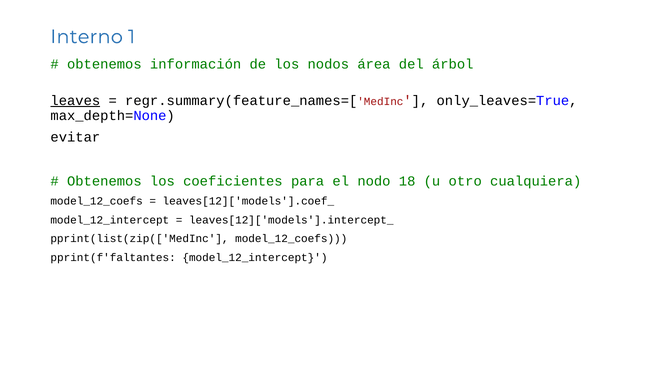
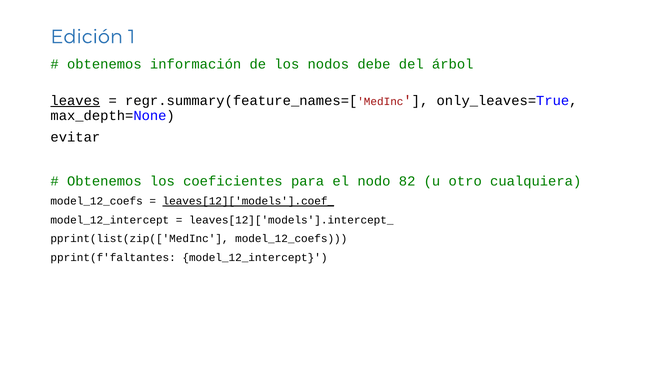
Interno: Interno -> Edición (87, 37)
área: área -> debe (374, 64)
18: 18 -> 82 (407, 181)
leaves[12]['models'].coef_ underline: none -> present (248, 201)
